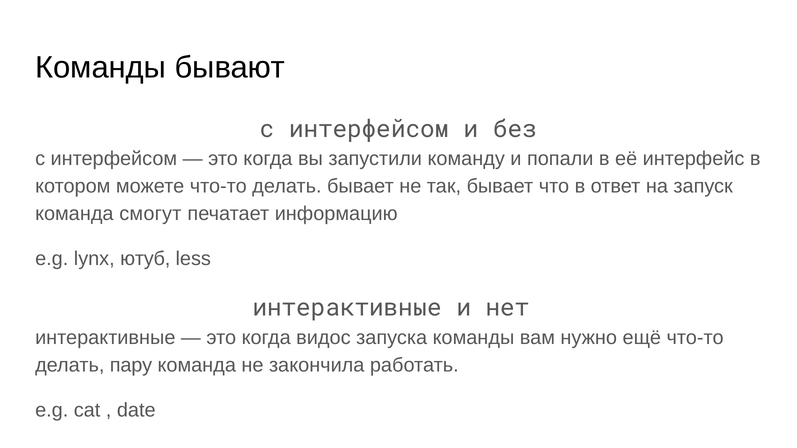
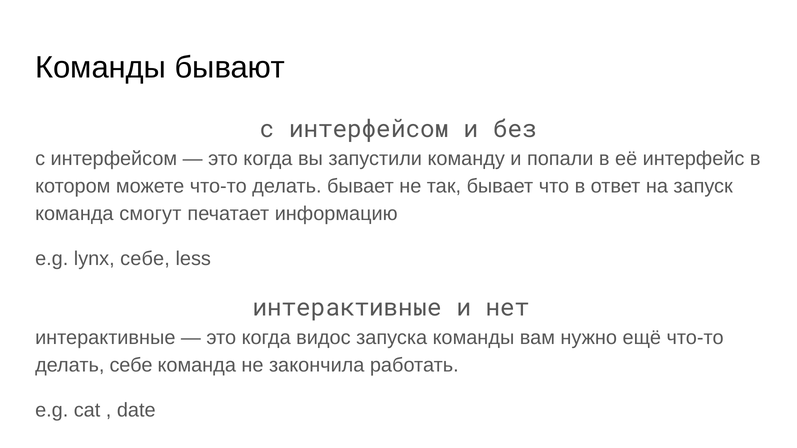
lynx ютуб: ютуб -> себе (145, 259)
делать пару: пару -> себе (131, 365)
